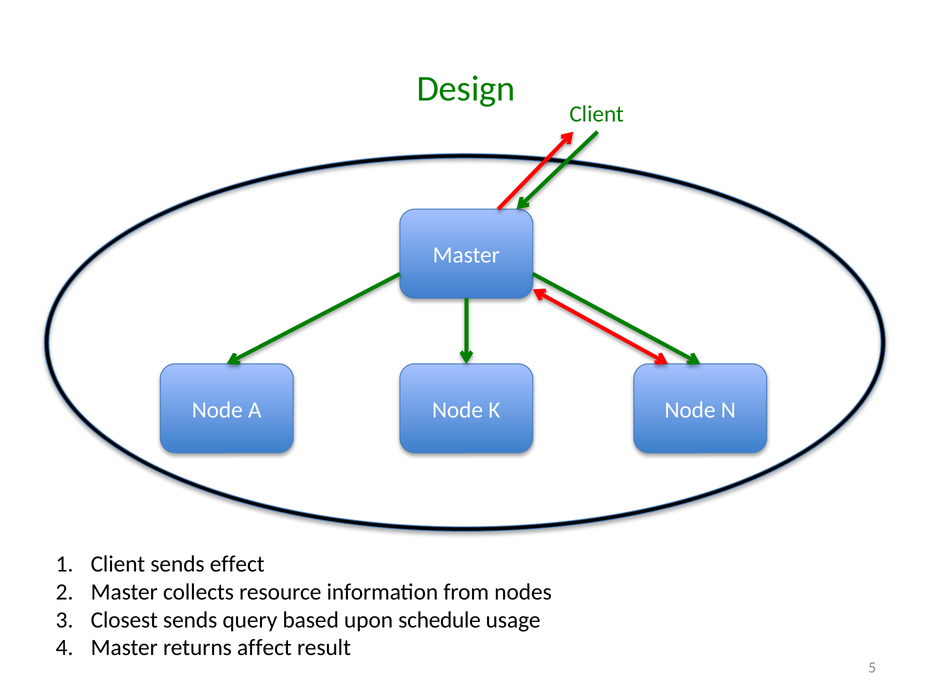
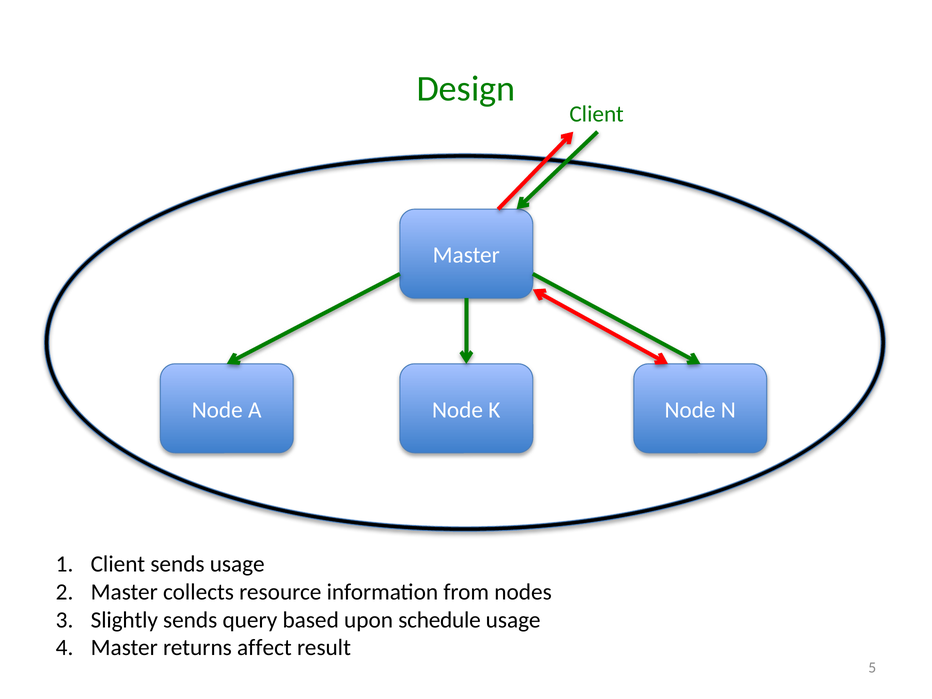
sends effect: effect -> usage (237, 564)
Closest: Closest -> Slightly (124, 620)
